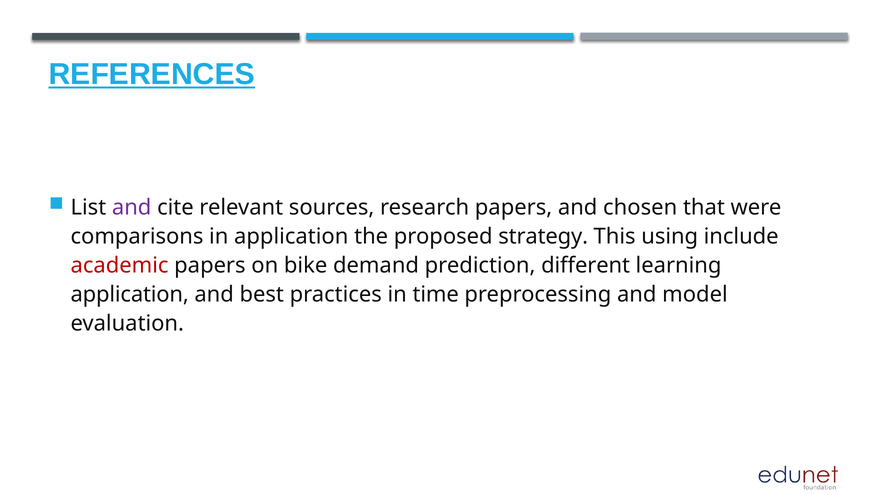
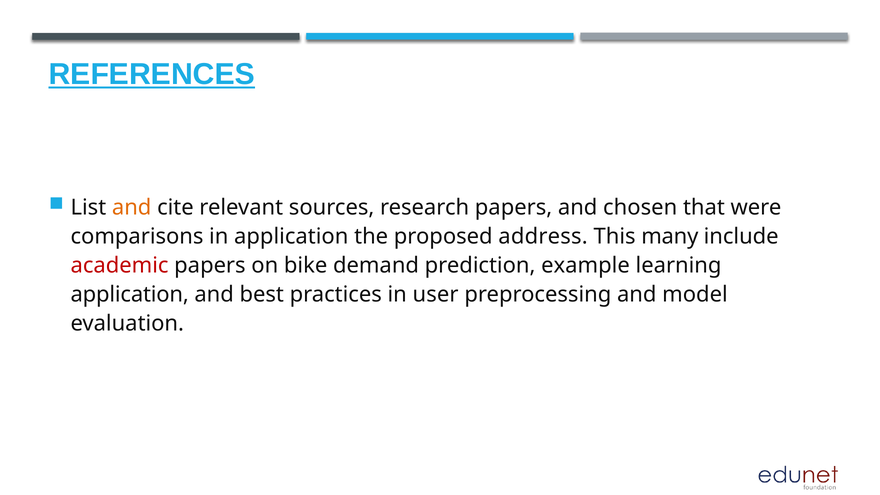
and colour: purple -> orange (132, 207)
strategy: strategy -> address (543, 236)
using: using -> many (670, 236)
different: different -> example (585, 265)
time: time -> user (436, 294)
